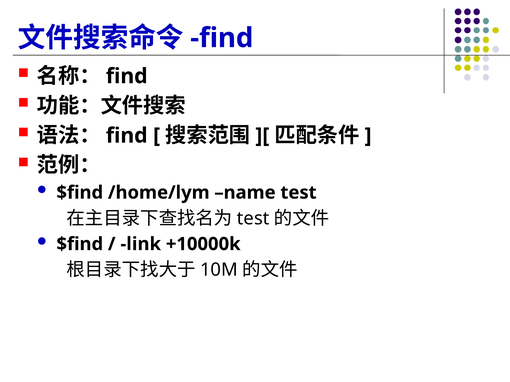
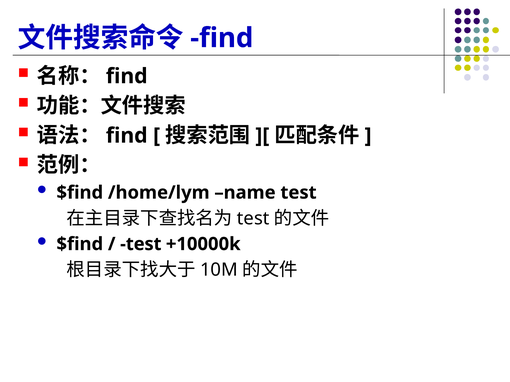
link: link -> test (141, 244)
